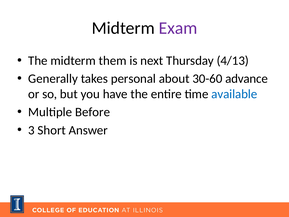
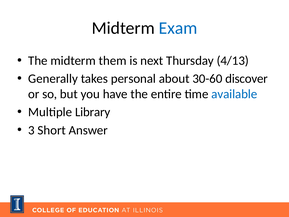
Exam colour: purple -> blue (178, 28)
advance: advance -> discover (247, 79)
Before: Before -> Library (93, 112)
